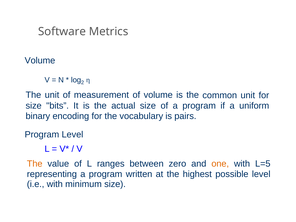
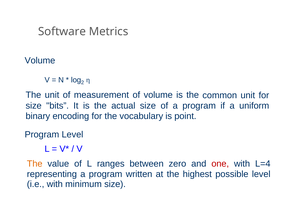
pairs: pairs -> point (185, 116)
one colour: orange -> red (220, 164)
L=5: L=5 -> L=4 (263, 164)
